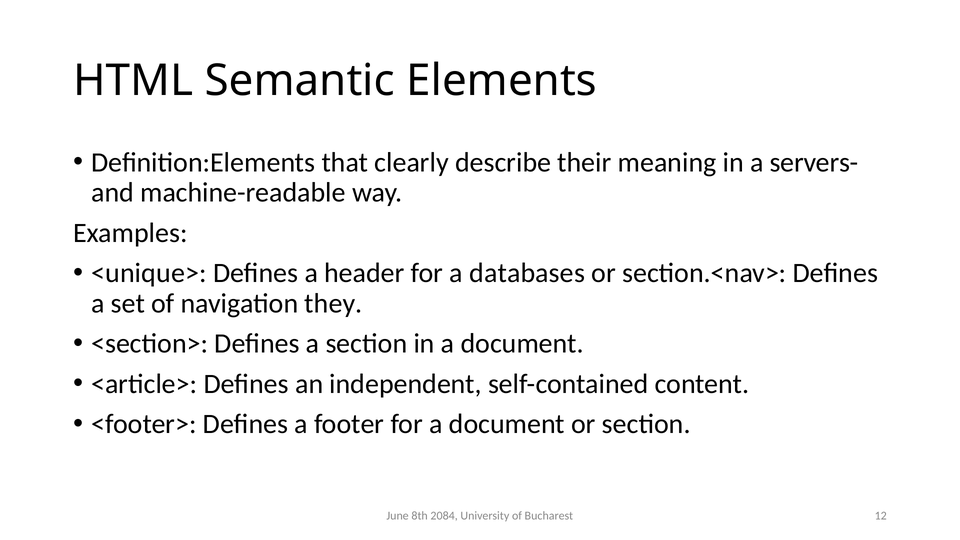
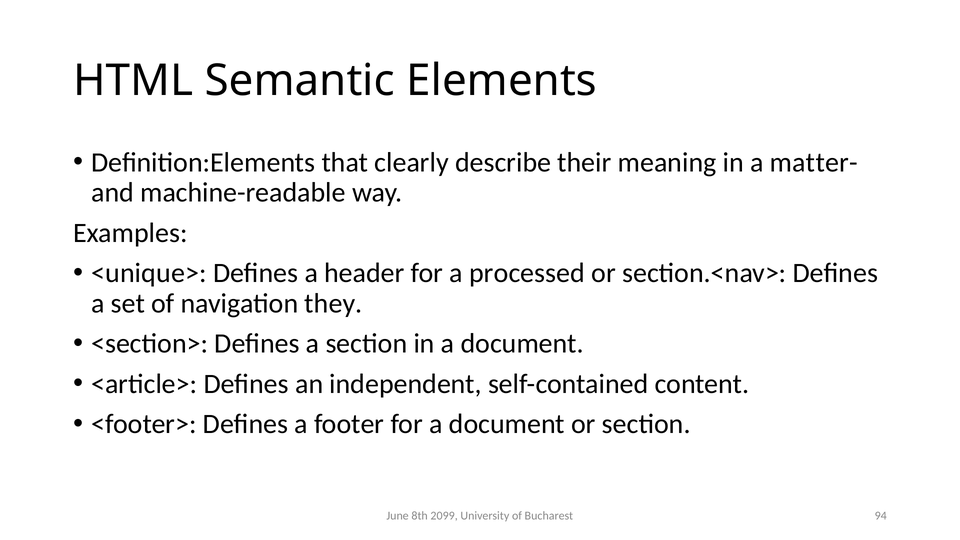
servers-: servers- -> matter- (814, 162)
databases: databases -> processed (527, 273)
2084: 2084 -> 2099 (444, 516)
12: 12 -> 94 (881, 516)
